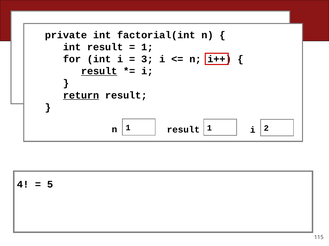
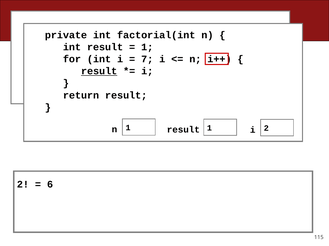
3: 3 -> 7 (147, 59)
return underline: present -> none (81, 95)
4: 4 -> 2 (23, 185)
5: 5 -> 6 (50, 185)
